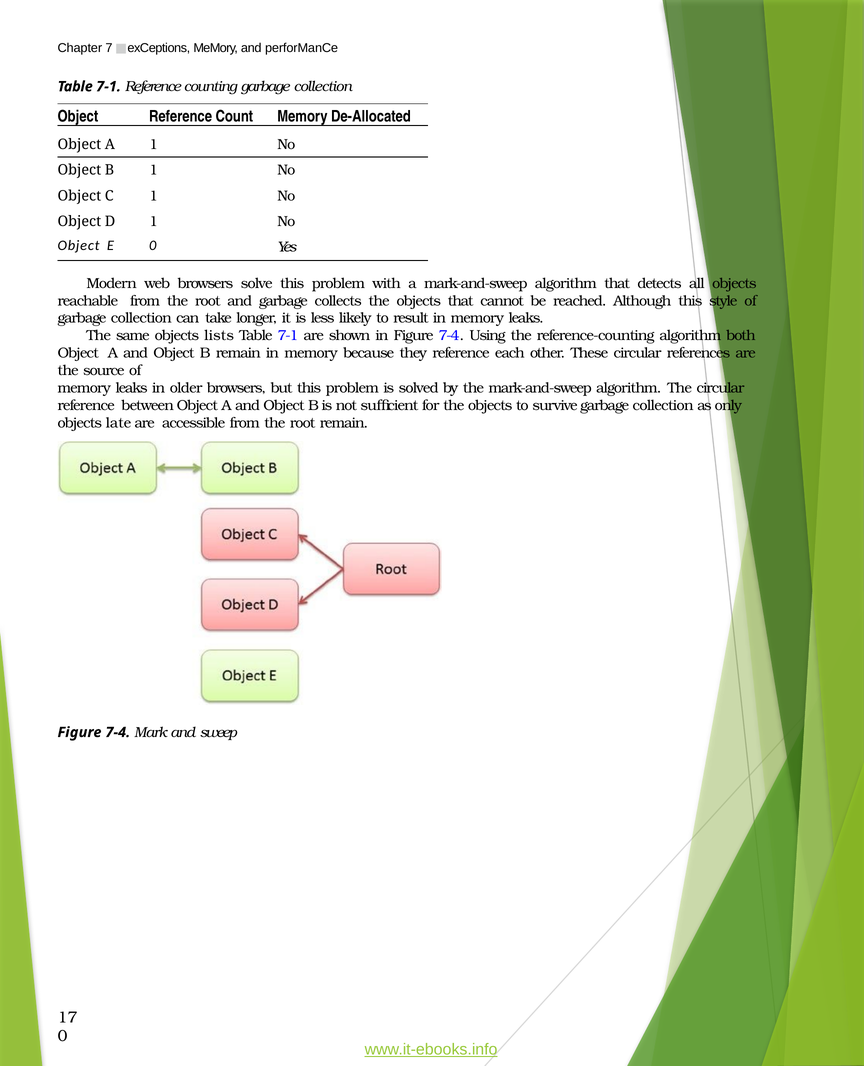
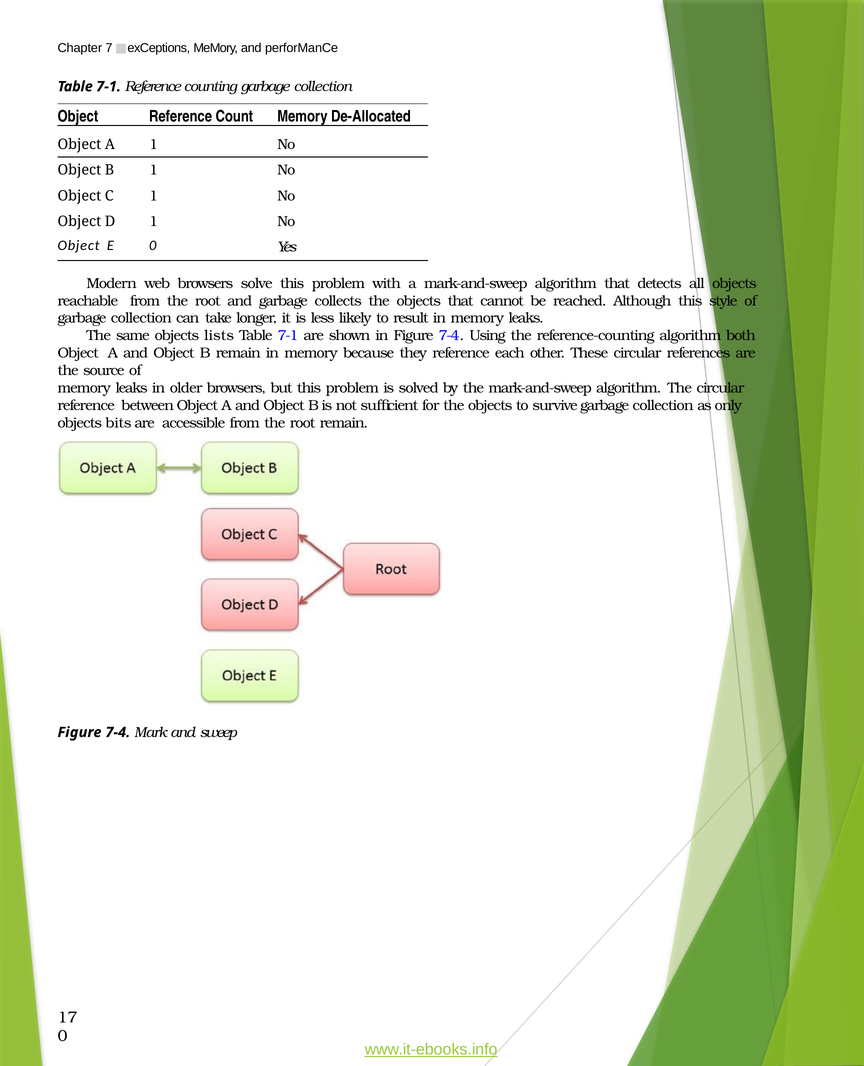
late: late -> bits (119, 423)
